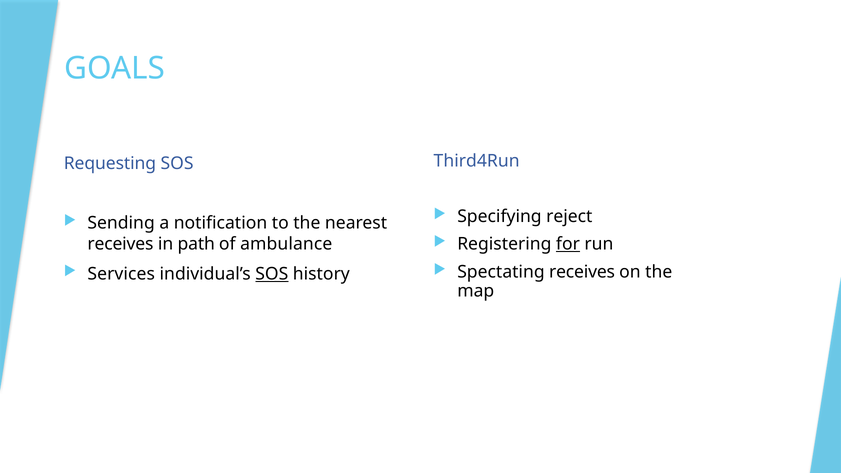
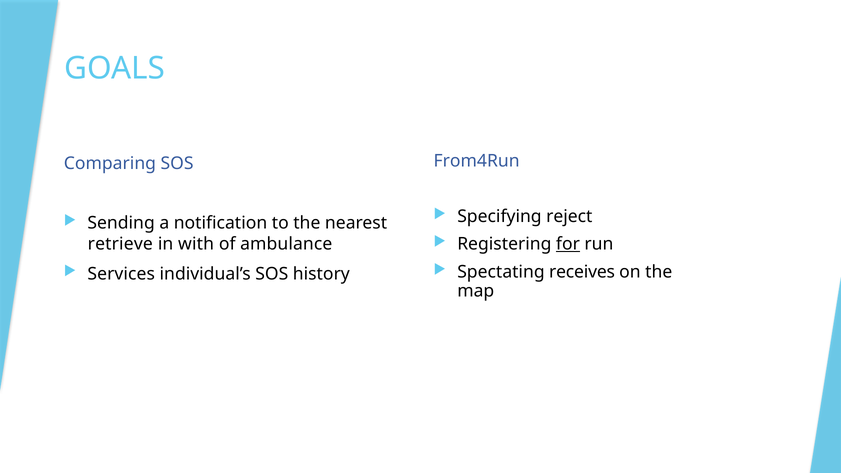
Third4Run: Third4Run -> From4Run (477, 161)
Requesting: Requesting -> Comparing (110, 163)
receives: receives -> retrieve (120, 244)
path: path -> with (196, 244)
SOS underline: present -> none (272, 274)
